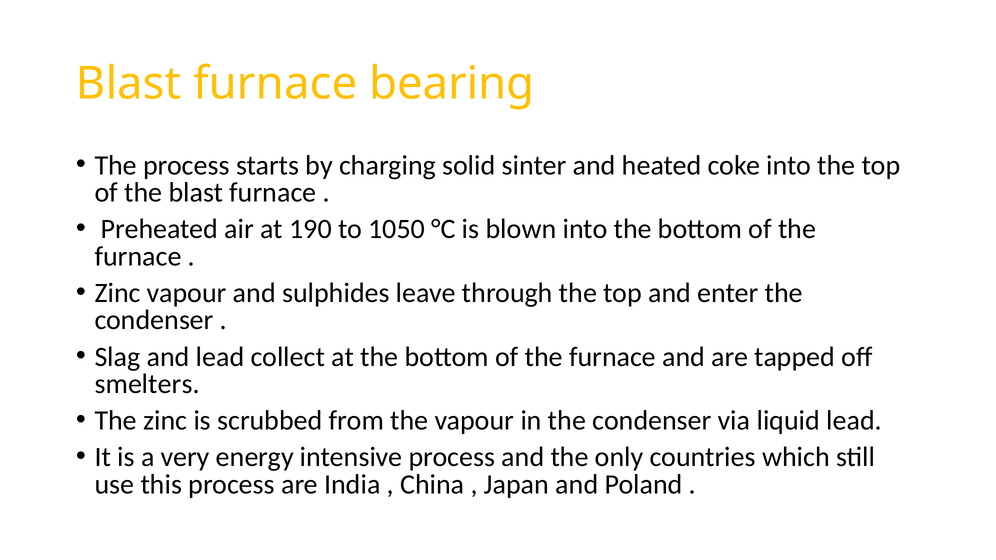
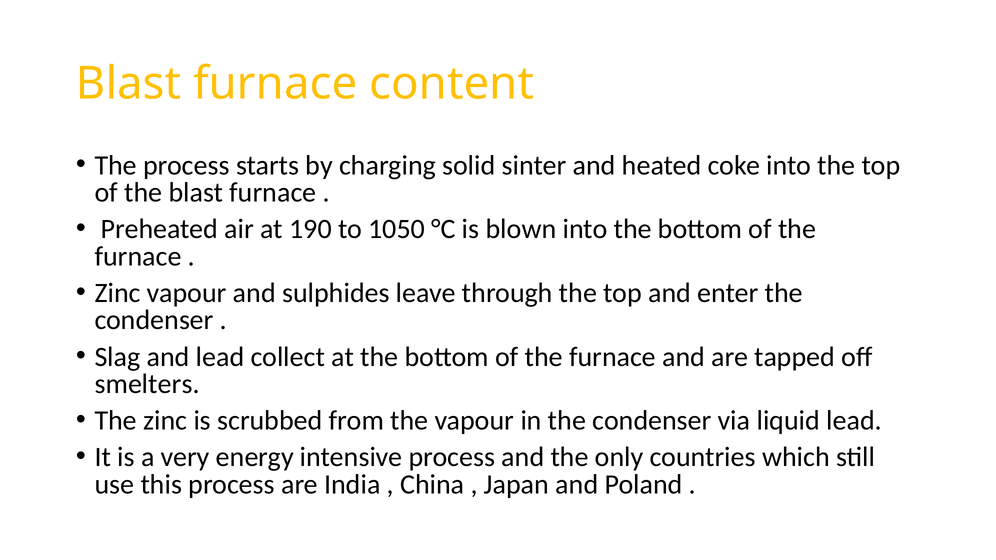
bearing: bearing -> content (452, 84)
